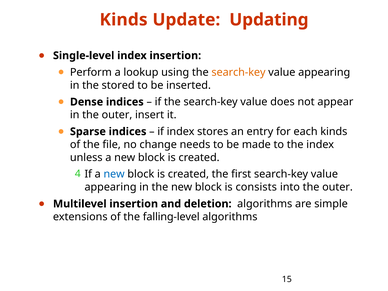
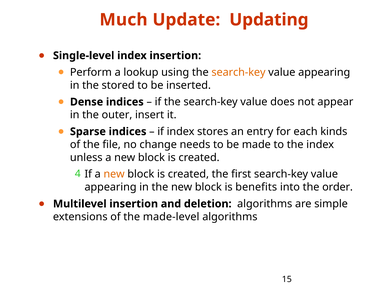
Kinds: Kinds -> Much (124, 20)
new colour: blue -> orange (114, 174)
consists: consists -> benefits (256, 187)
into the outer: outer -> order (338, 187)
falling-level: falling-level -> made-level (171, 217)
